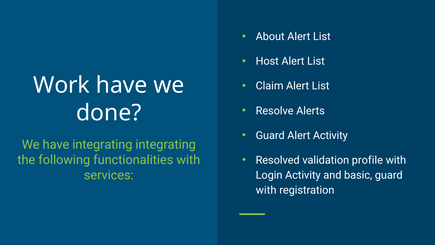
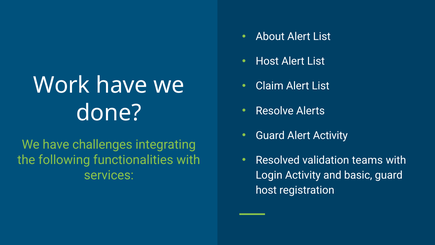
have integrating: integrating -> challenges (102, 145)
profile: profile -> teams (367, 160)
with: with -> host (266, 190)
